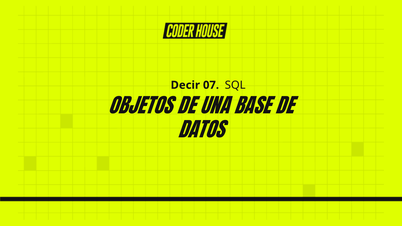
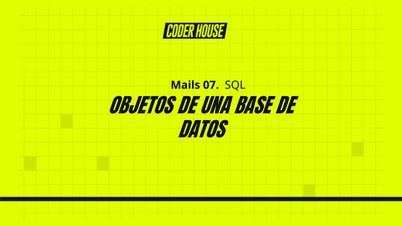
Decir: Decir -> Mails (185, 85)
